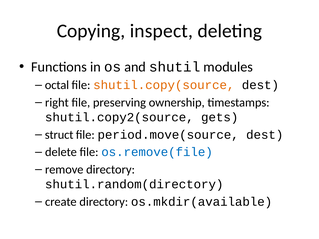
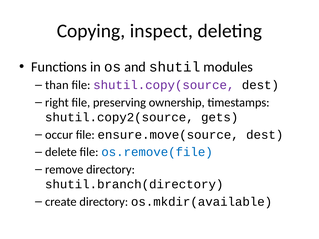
octal: octal -> than (57, 85)
shutil.copy(source colour: orange -> purple (164, 85)
struct: struct -> occur (59, 135)
period.move(source: period.move(source -> ensure.move(source (168, 135)
shutil.random(directory: shutil.random(directory -> shutil.branch(directory (134, 185)
